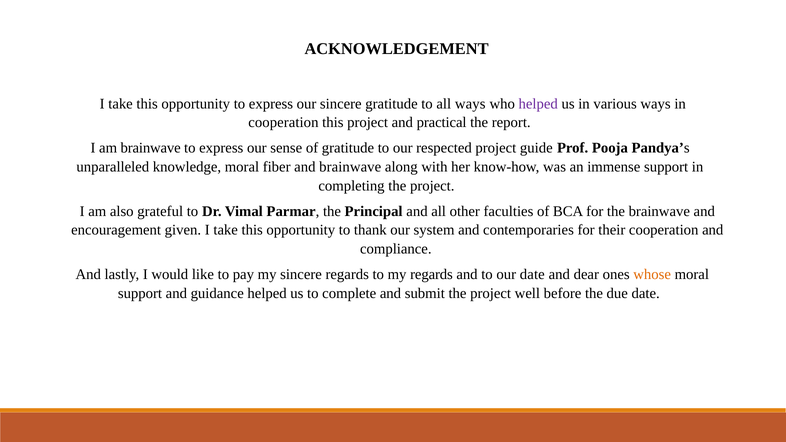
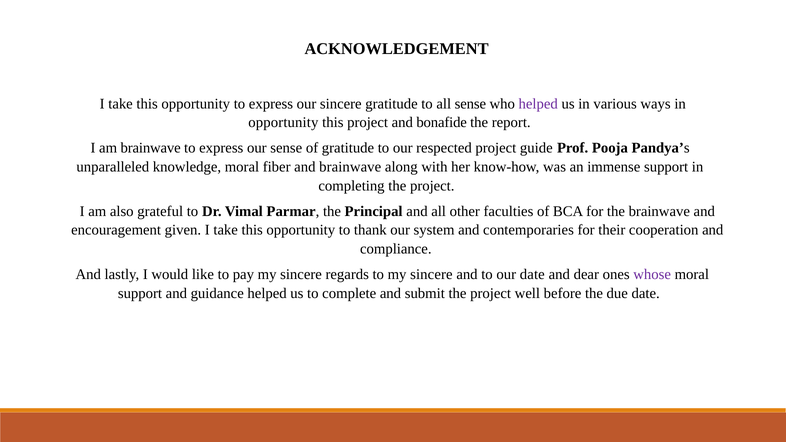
all ways: ways -> sense (470, 104)
cooperation: cooperation -> opportunity (283, 123)
practical: practical -> bonafide (442, 123)
to my regards: regards -> sincere (431, 275)
whose colour: orange -> purple (652, 275)
